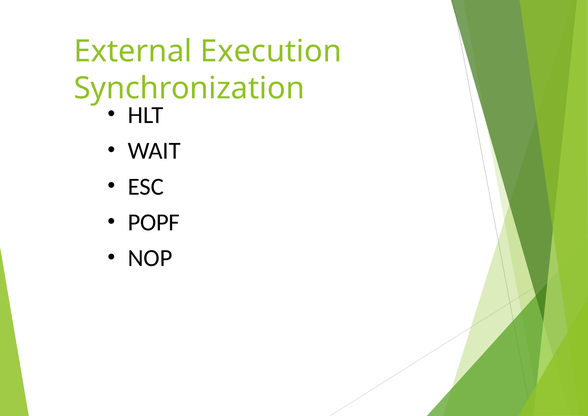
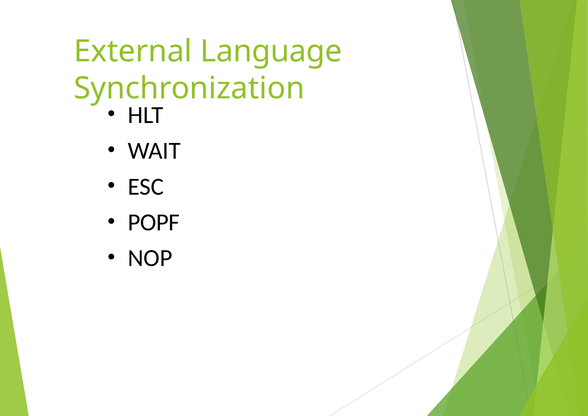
Execution: Execution -> Language (271, 51)
